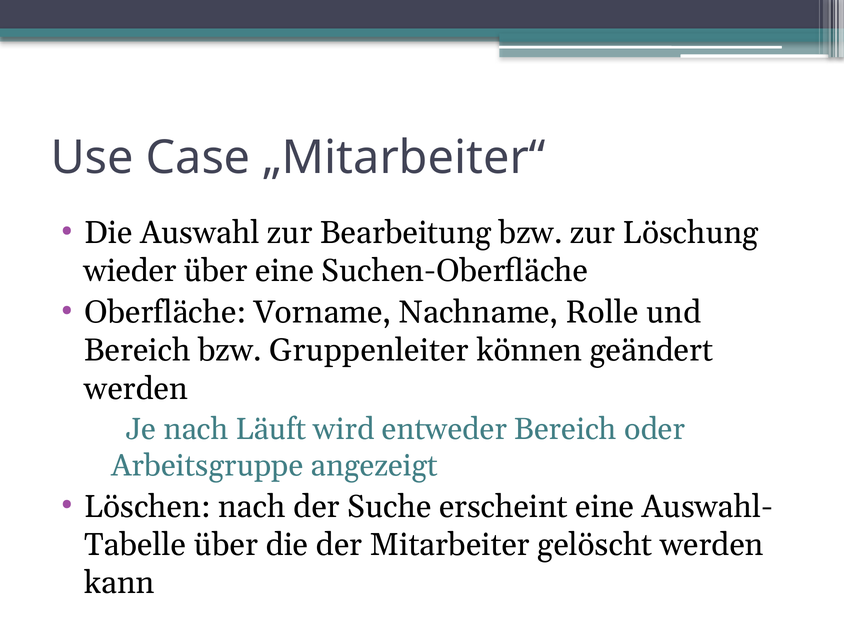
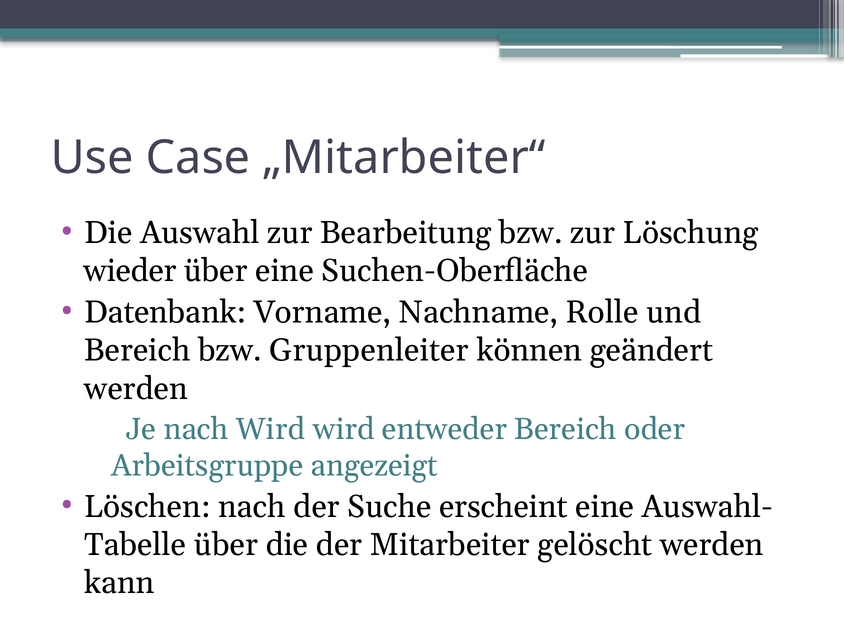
Oberfläche: Oberfläche -> Datenbank (165, 313)
nach Läuft: Läuft -> Wird (271, 429)
